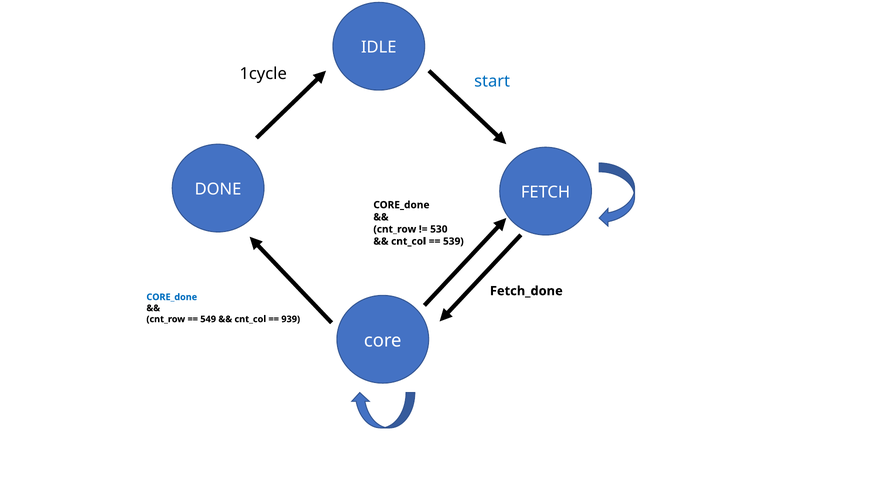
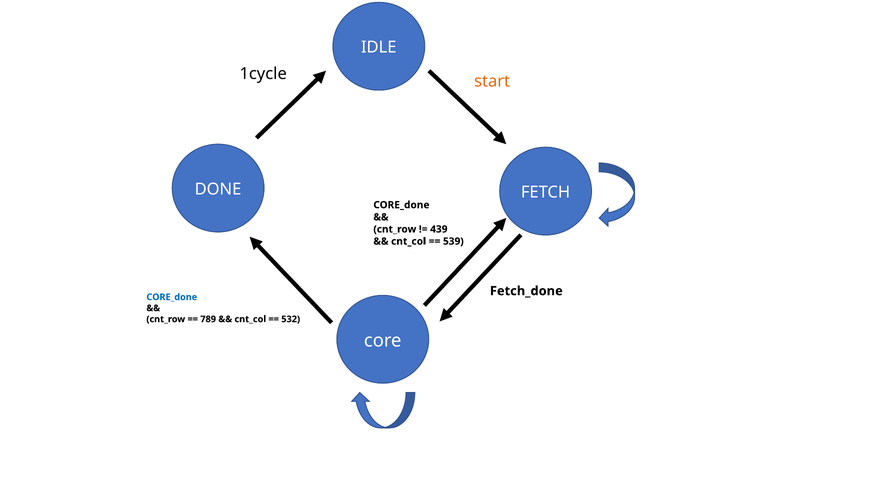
start colour: blue -> orange (492, 81)
530: 530 -> 439 (439, 229)
549: 549 -> 789 (208, 319)
939: 939 -> 532 (291, 319)
